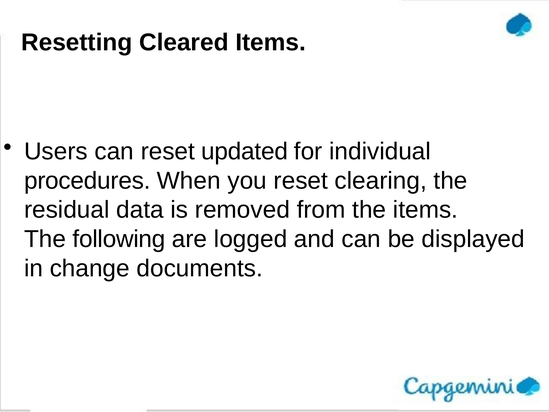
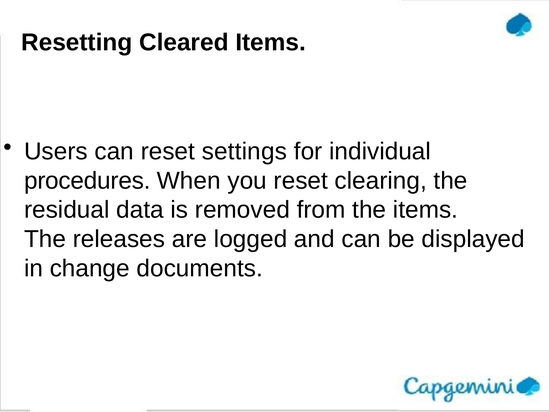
updated: updated -> settings (244, 151)
following: following -> releases (119, 239)
